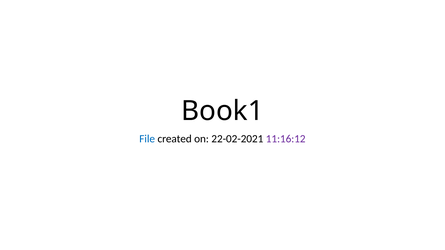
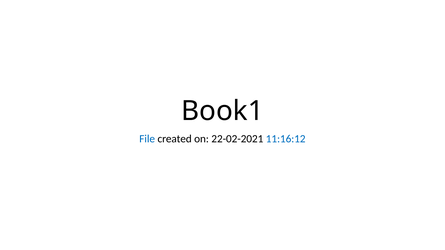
11:16:12 colour: purple -> blue (286, 139)
